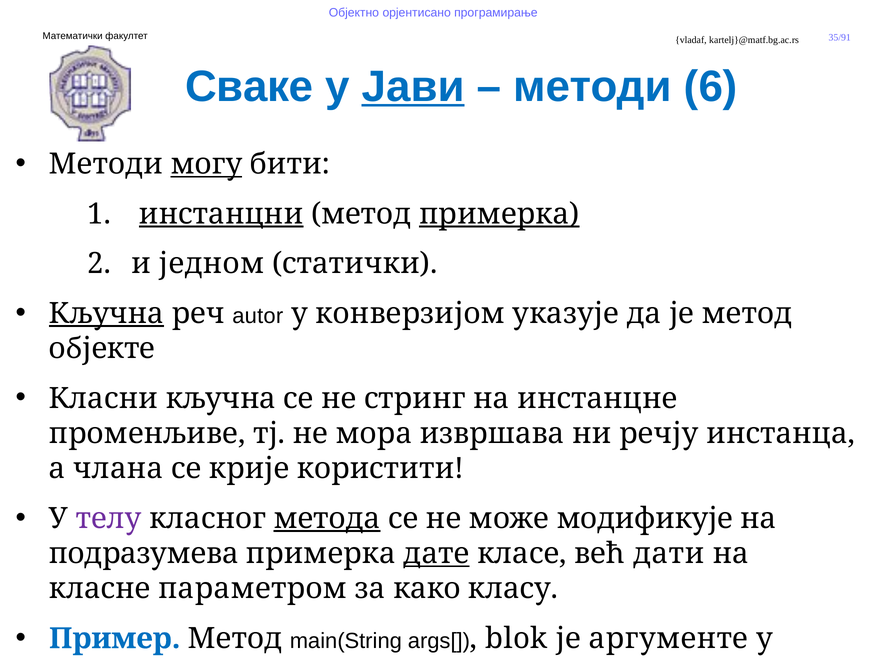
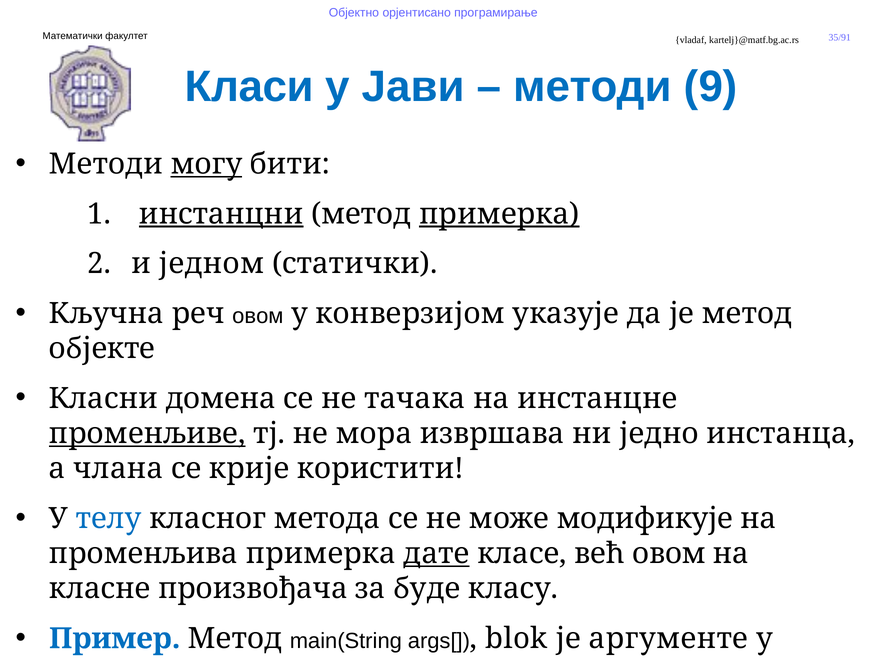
Сваке: Сваке -> Класи (249, 87)
Јави underline: present -> none (413, 87)
6: 6 -> 9 (711, 87)
Кључна underline: present -> none (107, 314)
реч autor: autor -> овом (258, 316)
Класни кључна: кључна -> домена (221, 399)
стринг: стринг -> тачака (415, 399)
променљиве underline: none -> present (147, 434)
речју: речју -> једно (659, 434)
телу colour: purple -> blue (109, 519)
метода underline: present -> none (327, 519)
подразумева: подразумева -> променљива (144, 554)
већ дати: дати -> овом (669, 554)
параметром: параметром -> произвoђaчa (253, 589)
како: како -> буде (427, 589)
